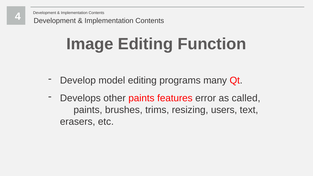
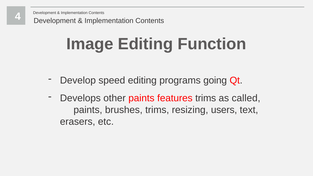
model: model -> speed (112, 81)
many: many -> going (215, 81)
features error: error -> trims (206, 98)
